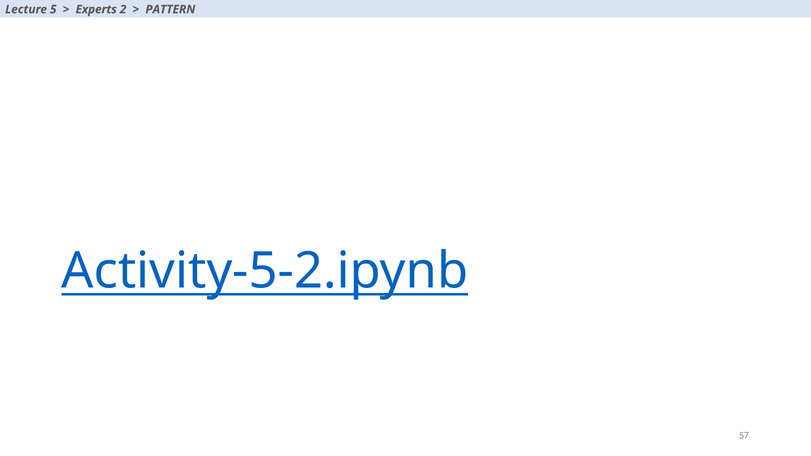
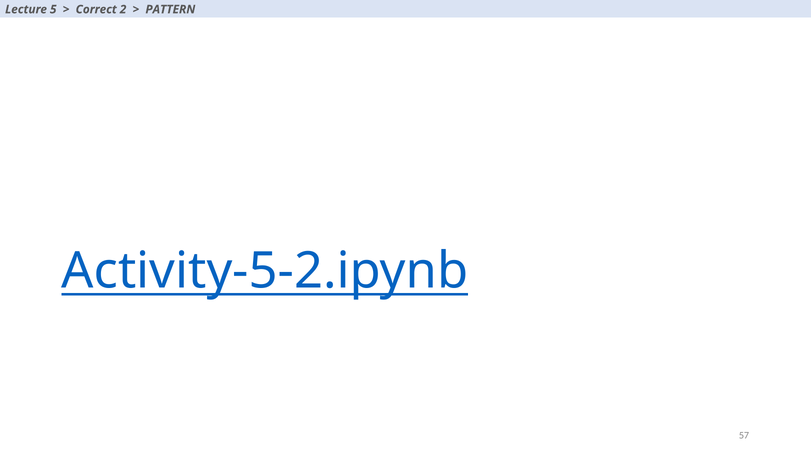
Experts: Experts -> Correct (96, 9)
